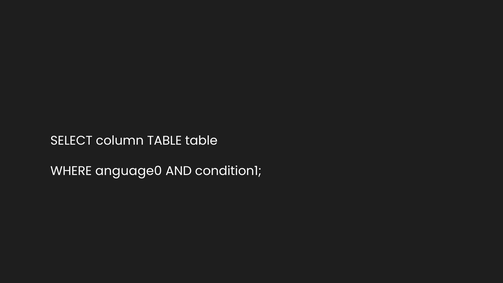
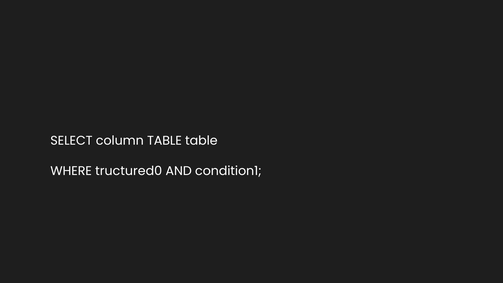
anguage0: anguage0 -> tructured0 (129, 171)
